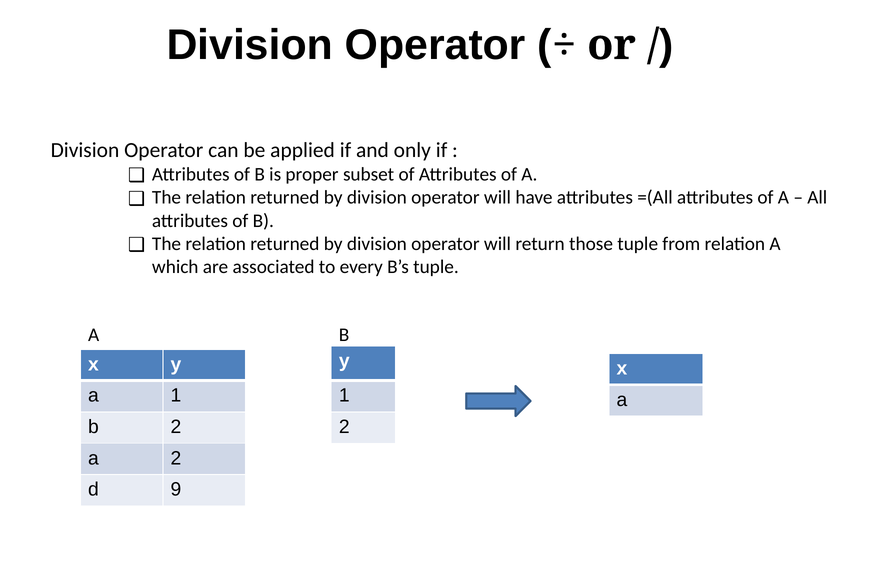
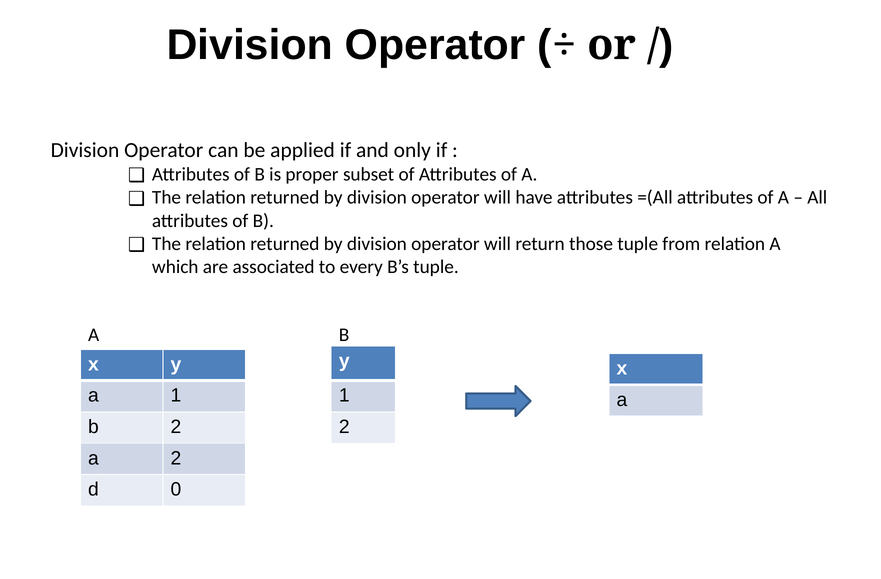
9: 9 -> 0 (176, 489)
